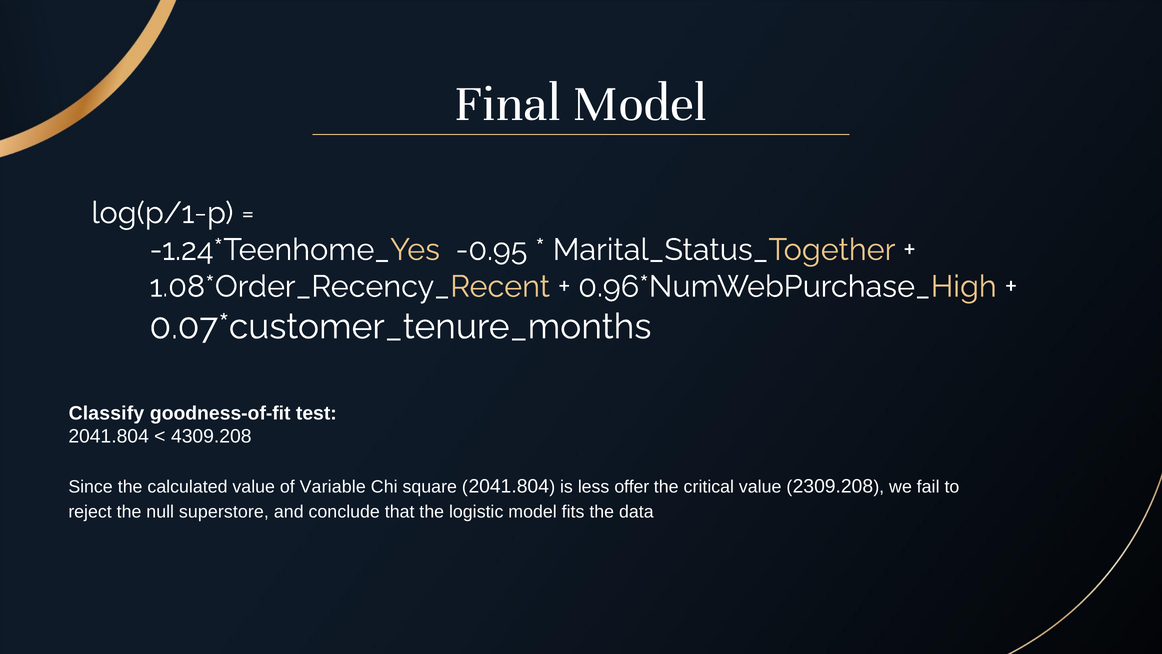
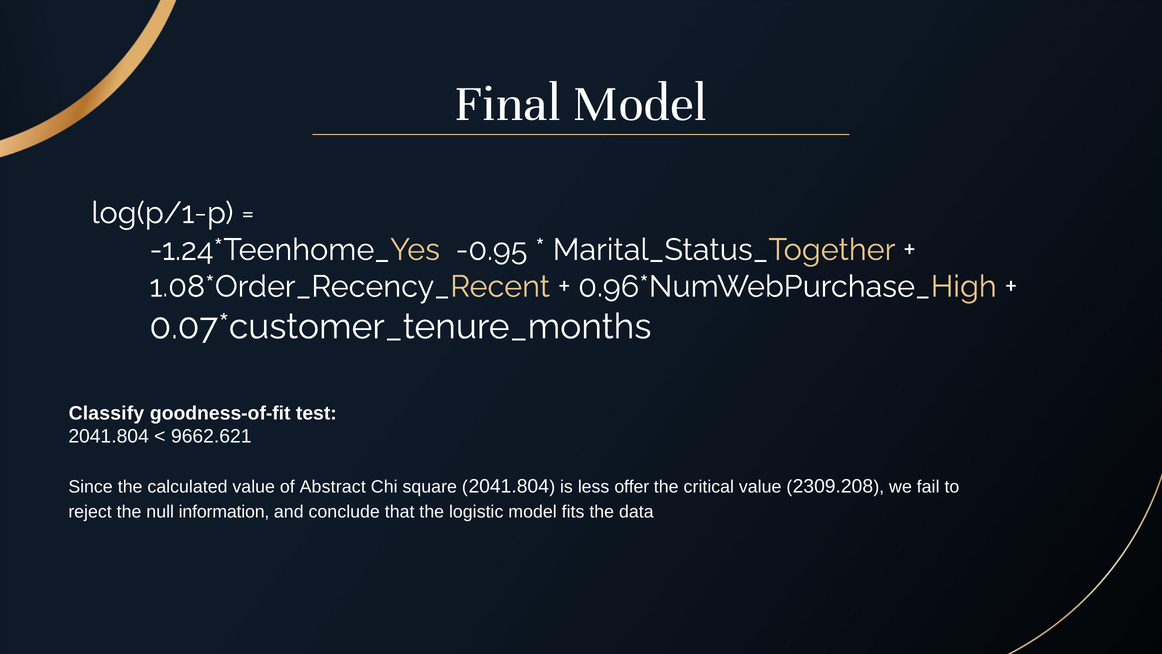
4309.208: 4309.208 -> 9662.621 (211, 436)
Variable: Variable -> Abstract (333, 487)
superstore: superstore -> information (224, 511)
